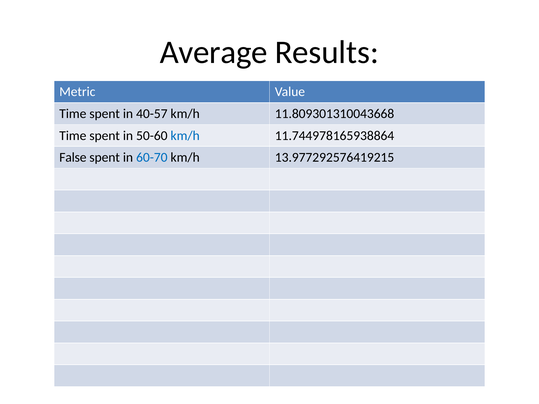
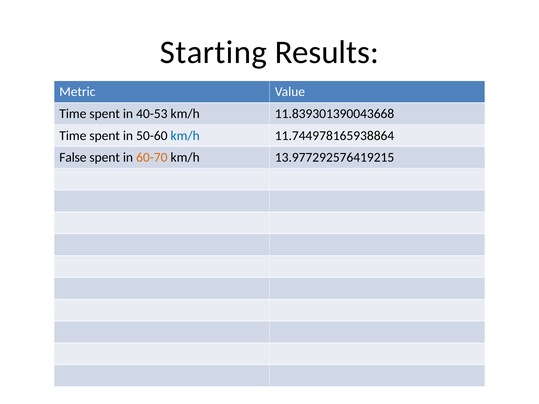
Average: Average -> Starting (213, 52)
40-57: 40-57 -> 40-53 (152, 114)
11.809301310043668: 11.809301310043668 -> 11.839301390043668 (335, 114)
60-70 colour: blue -> orange (152, 158)
